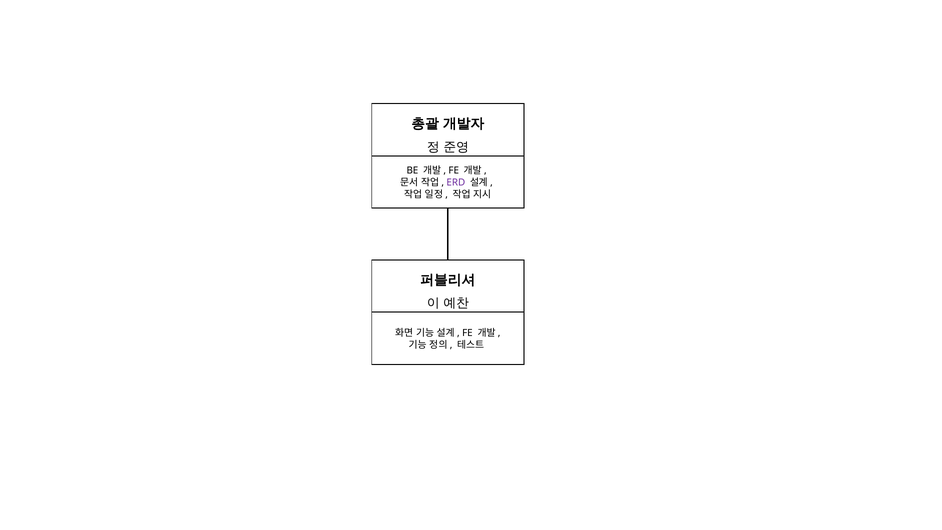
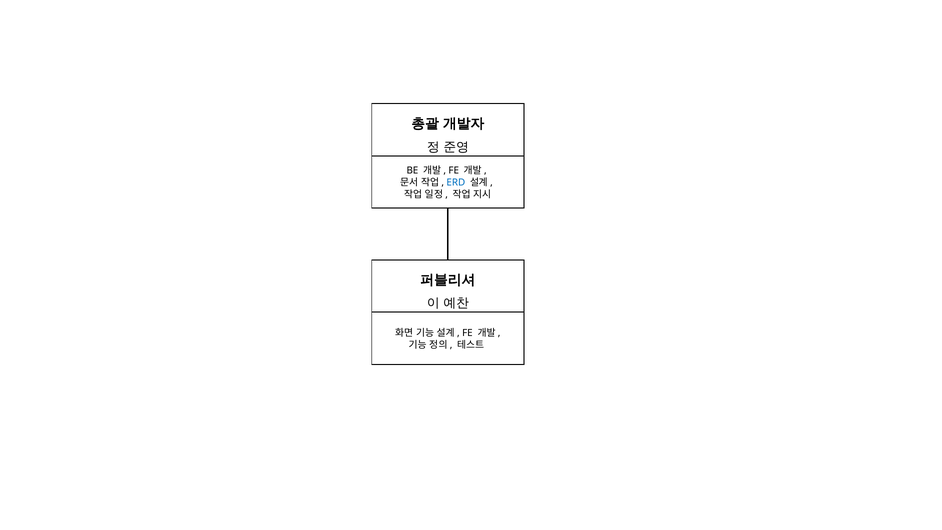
ERD colour: purple -> blue (456, 182)
